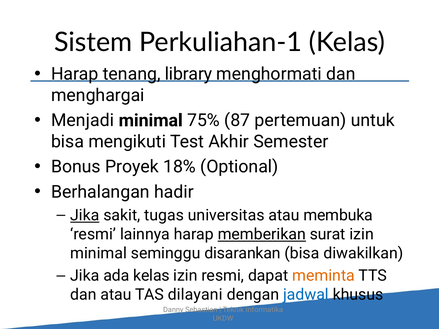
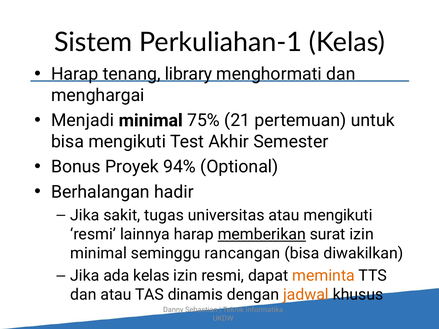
87: 87 -> 21 (237, 121)
18%: 18% -> 94% (179, 167)
Jika underline: present -> none (85, 215)
atau membuka: membuka -> mengikuti (338, 215)
disarankan: disarankan -> rancangan (242, 253)
dilayani: dilayani -> dinamis (195, 295)
jadwal colour: blue -> orange (306, 295)
